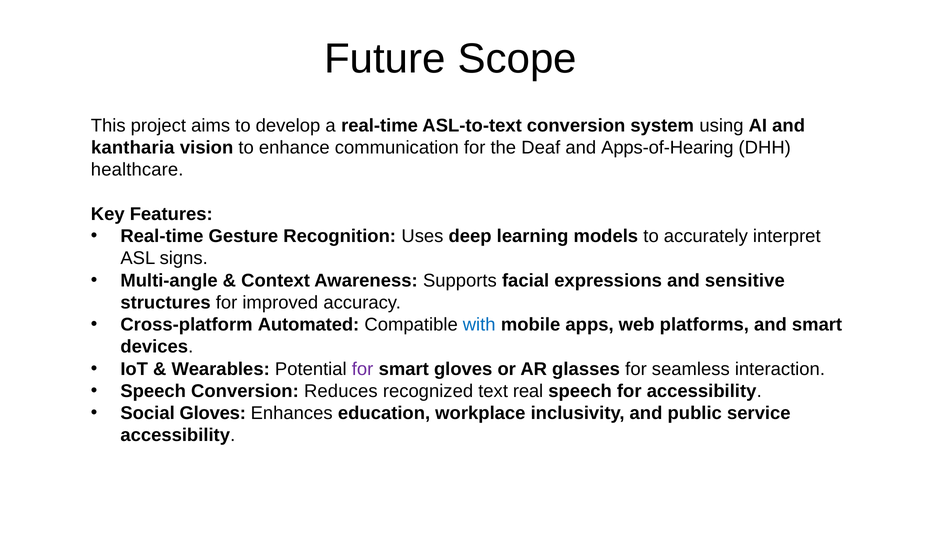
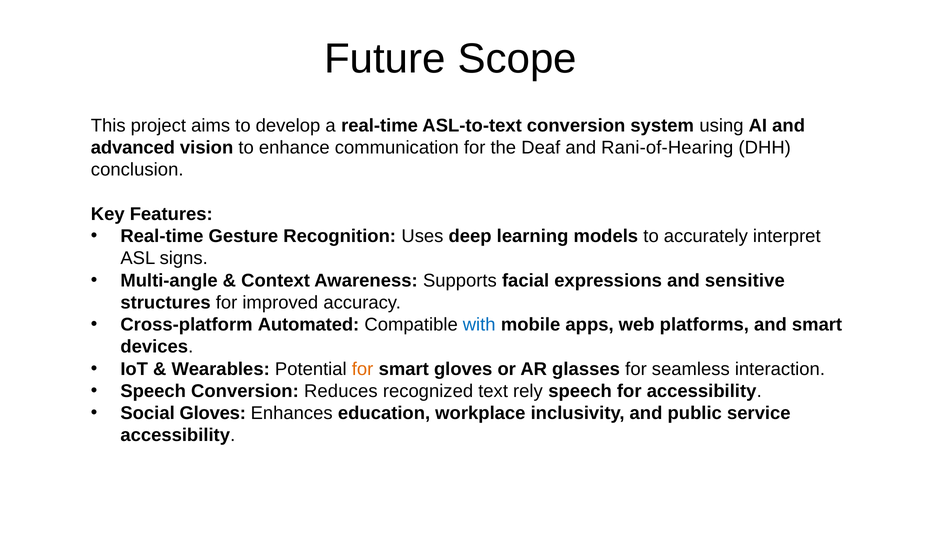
kantharia: kantharia -> advanced (133, 148)
Apps-of-Hearing: Apps-of-Hearing -> Rani-of-Hearing (667, 148)
healthcare: healthcare -> conclusion (137, 170)
for colour: purple -> orange (363, 369)
real: real -> rely (528, 391)
